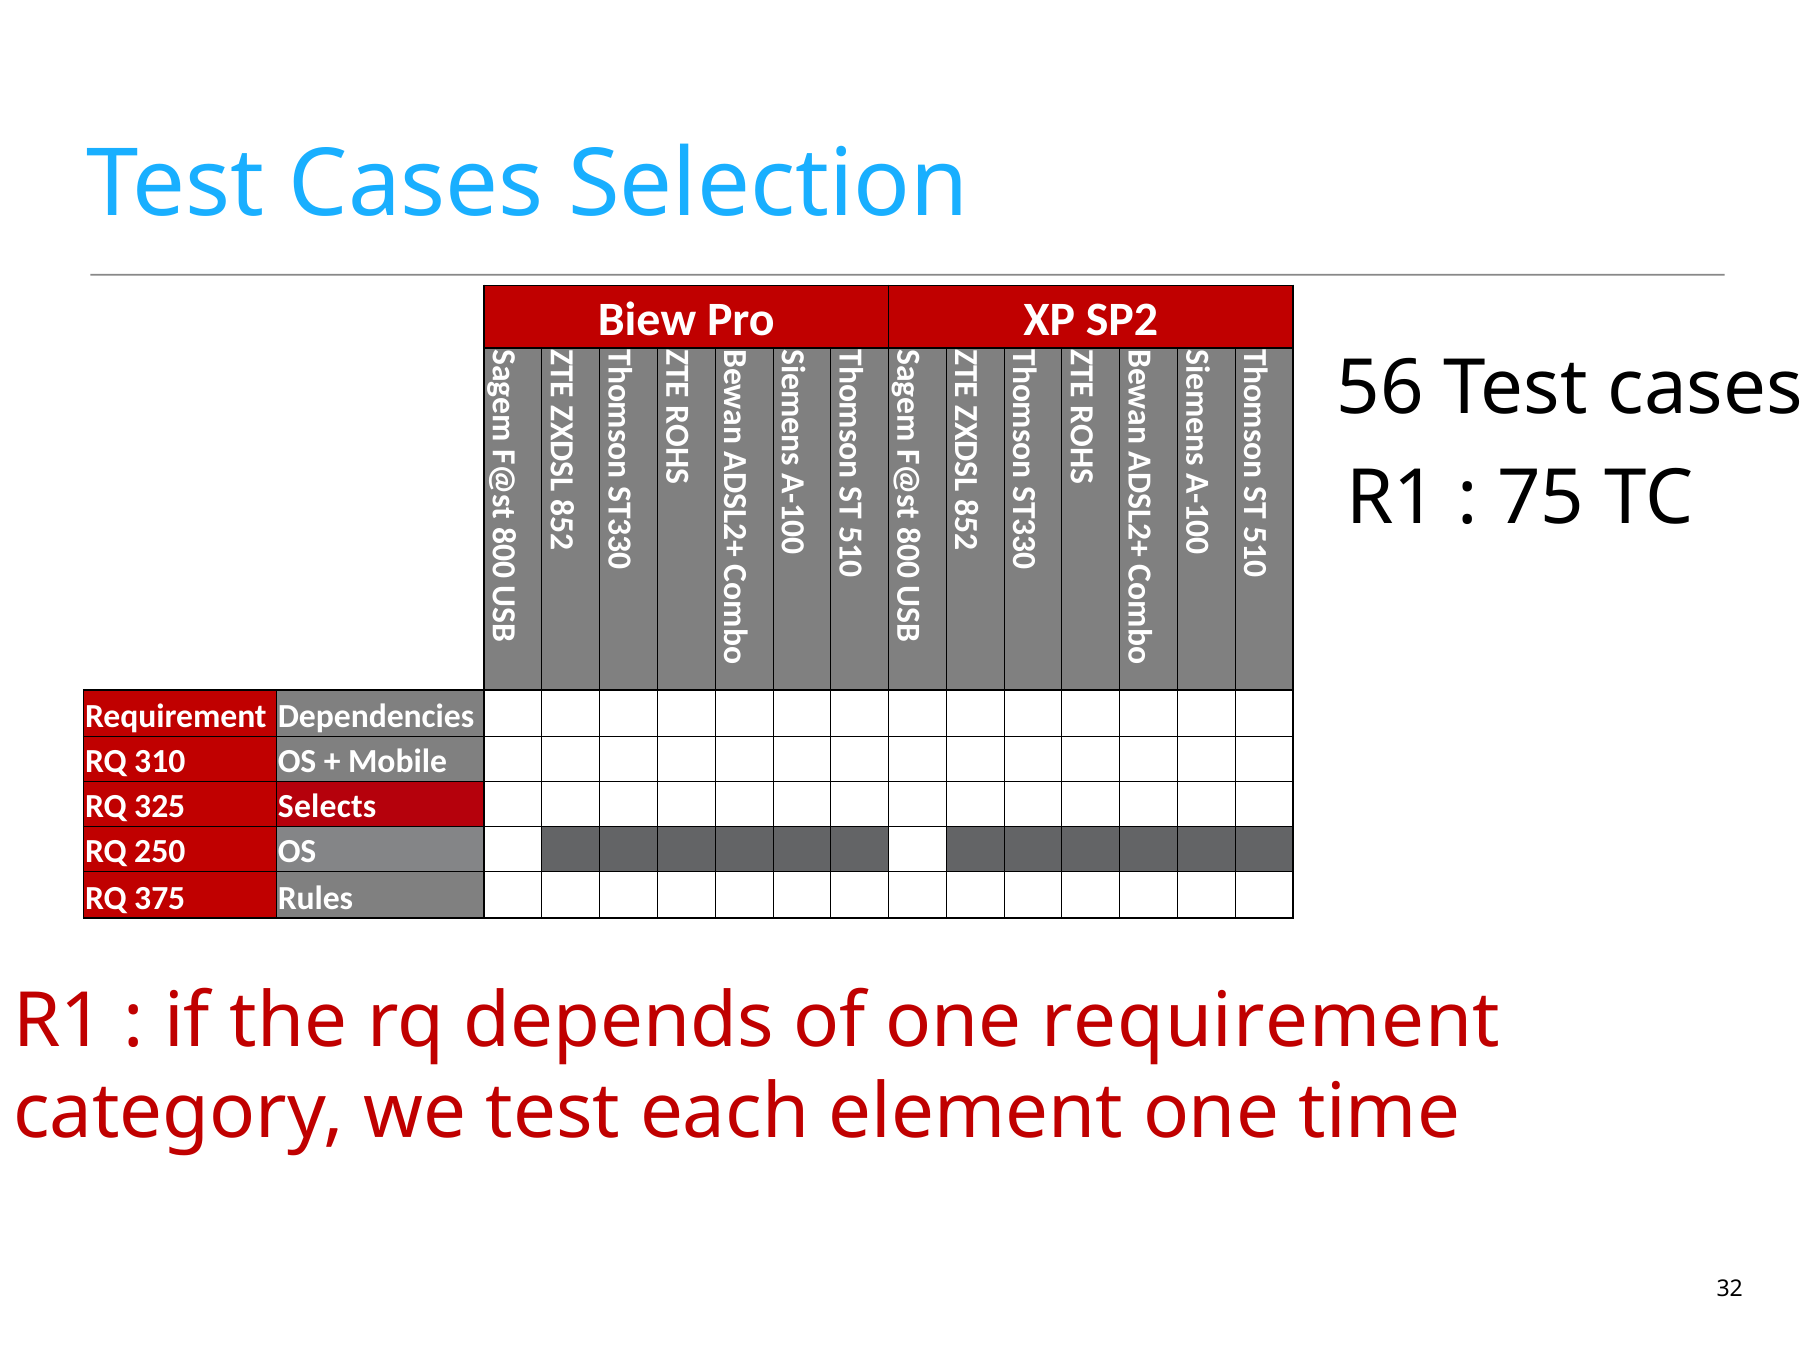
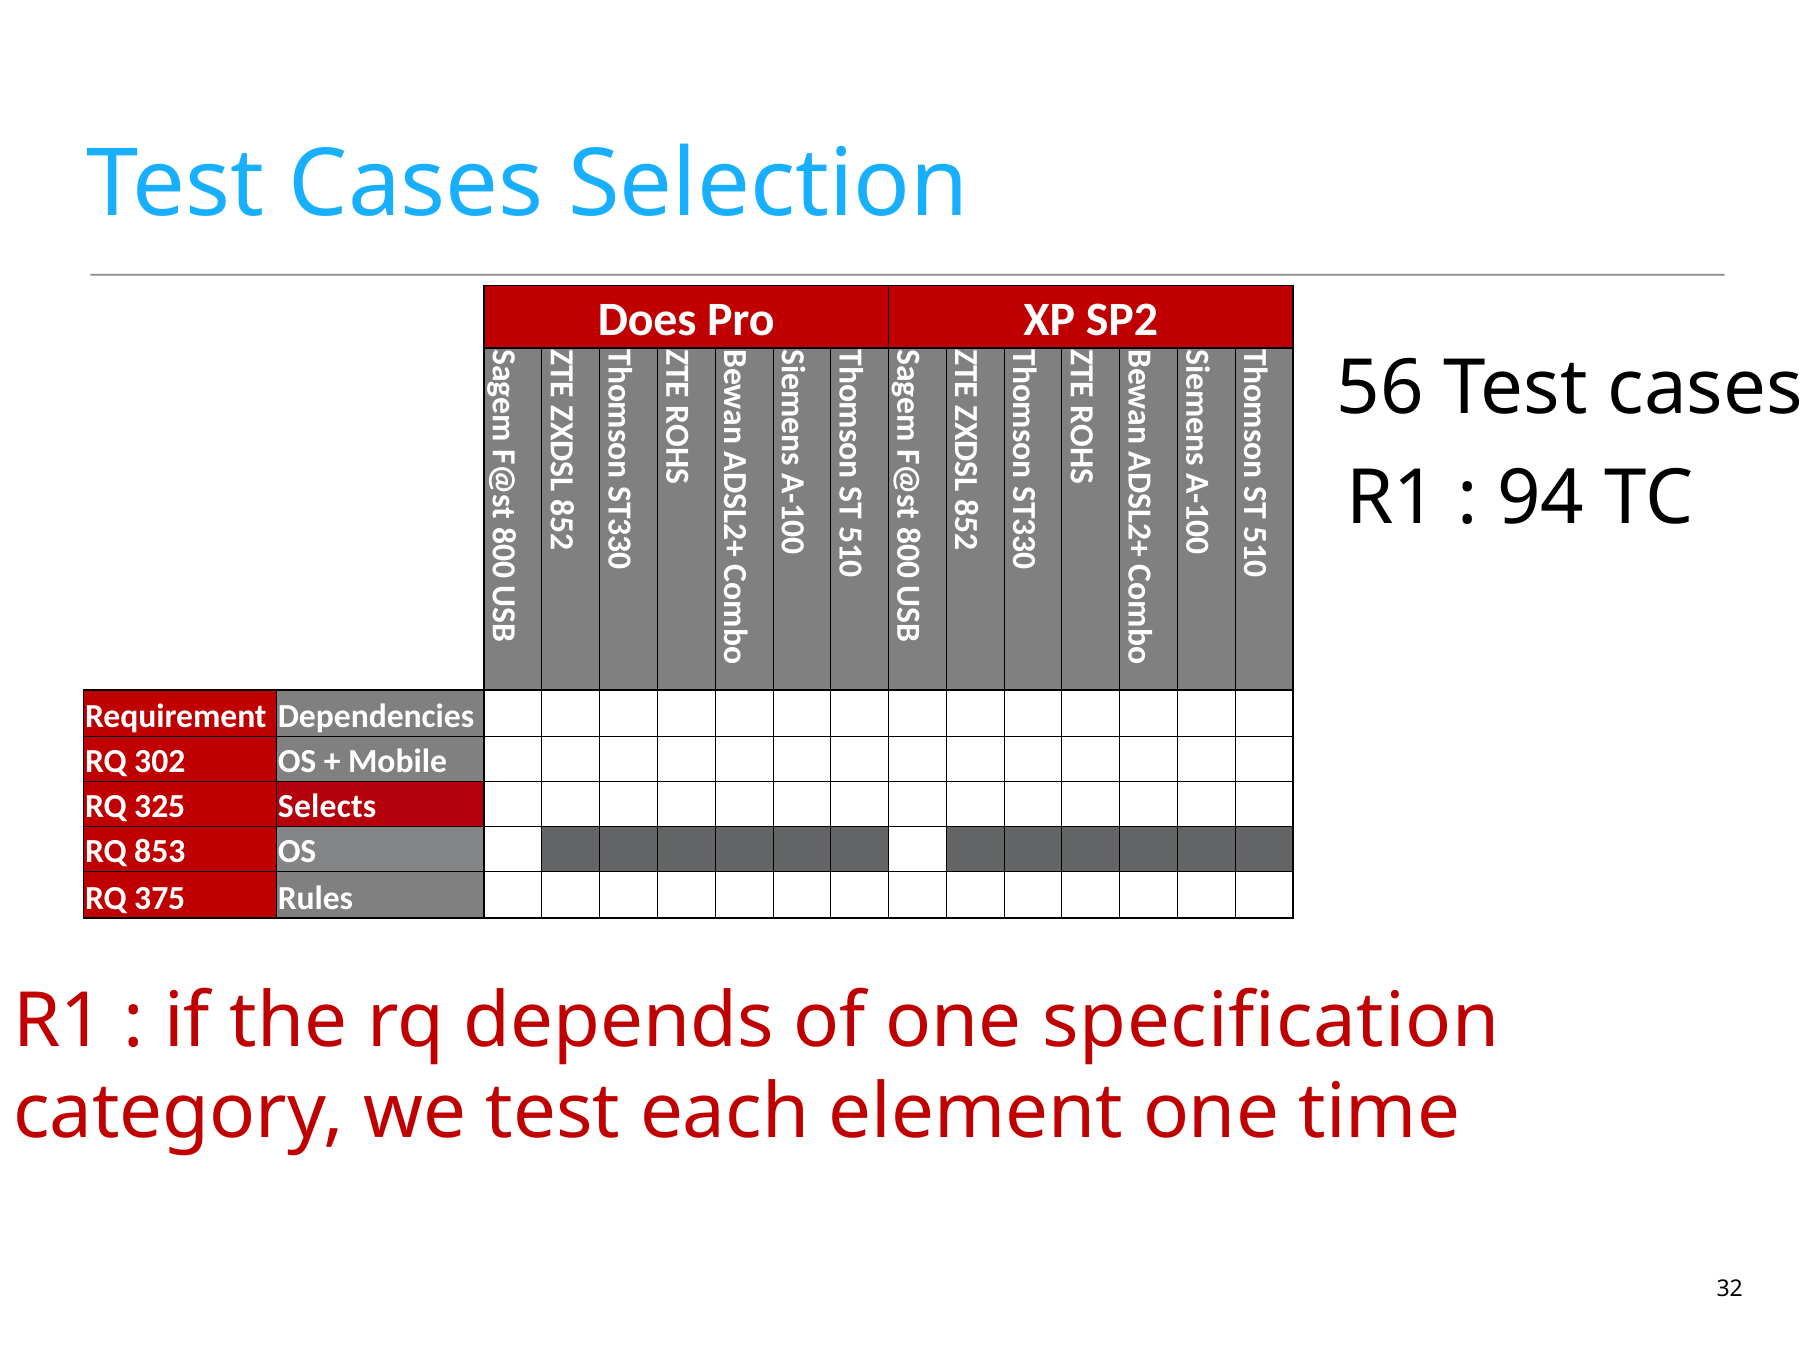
Biew: Biew -> Does (647, 319)
75: 75 -> 94 (1541, 499)
310: 310 -> 302 (160, 762)
250: 250 -> 853 (160, 852)
one requirement: requirement -> specification (1271, 1022)
